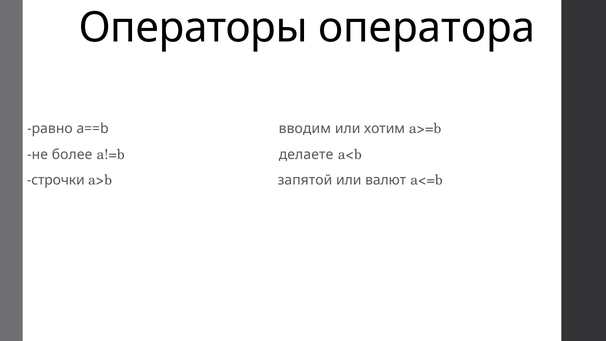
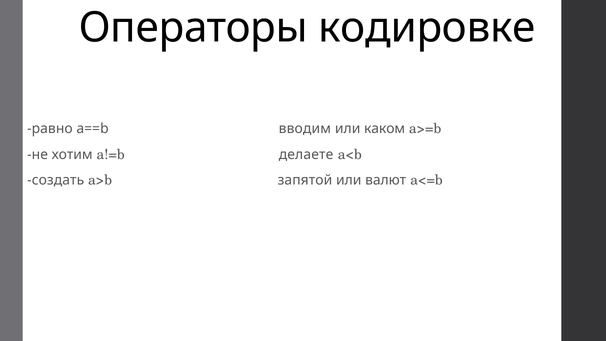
оператора: оператора -> кодировке (427, 28)
хотим: хотим -> каком (385, 128)
более: более -> хотим (72, 154)
строчки: строчки -> создать (56, 180)
